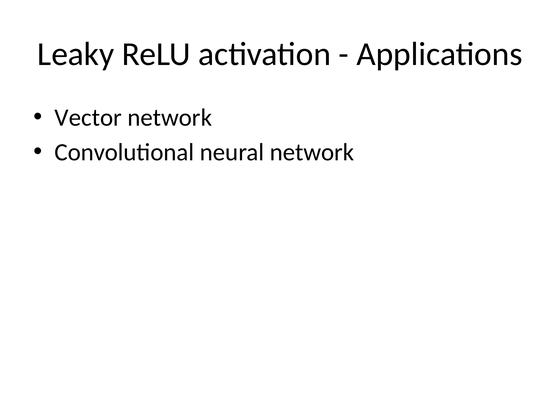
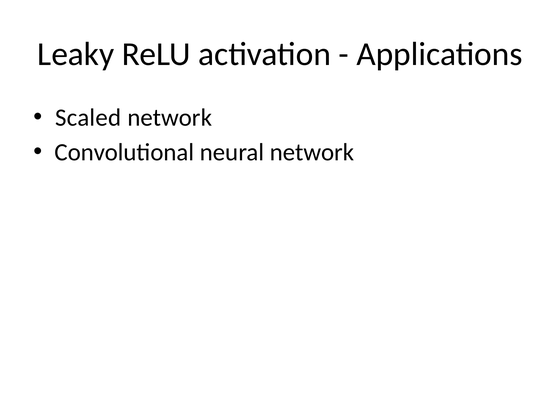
Vector: Vector -> Scaled (88, 117)
